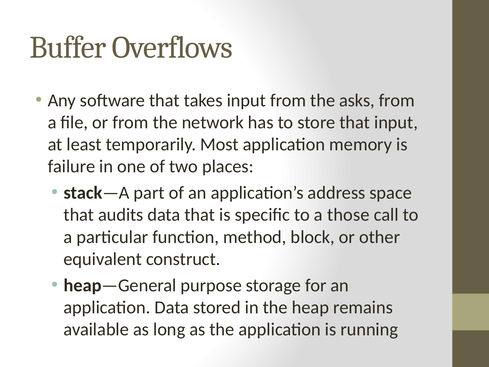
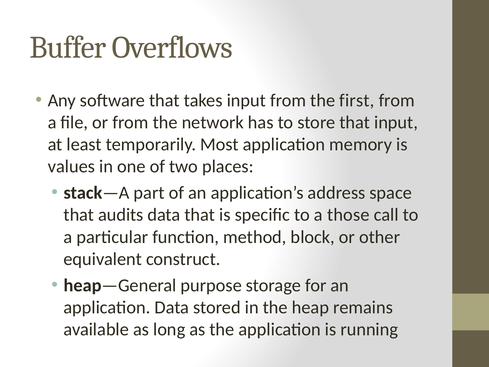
asks: asks -> first (357, 100)
failure: failure -> values (71, 166)
